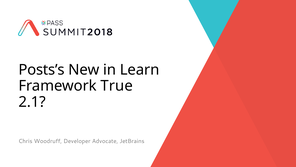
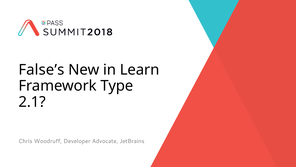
Posts’s: Posts’s -> False’s (41, 70)
True: True -> Type (117, 86)
